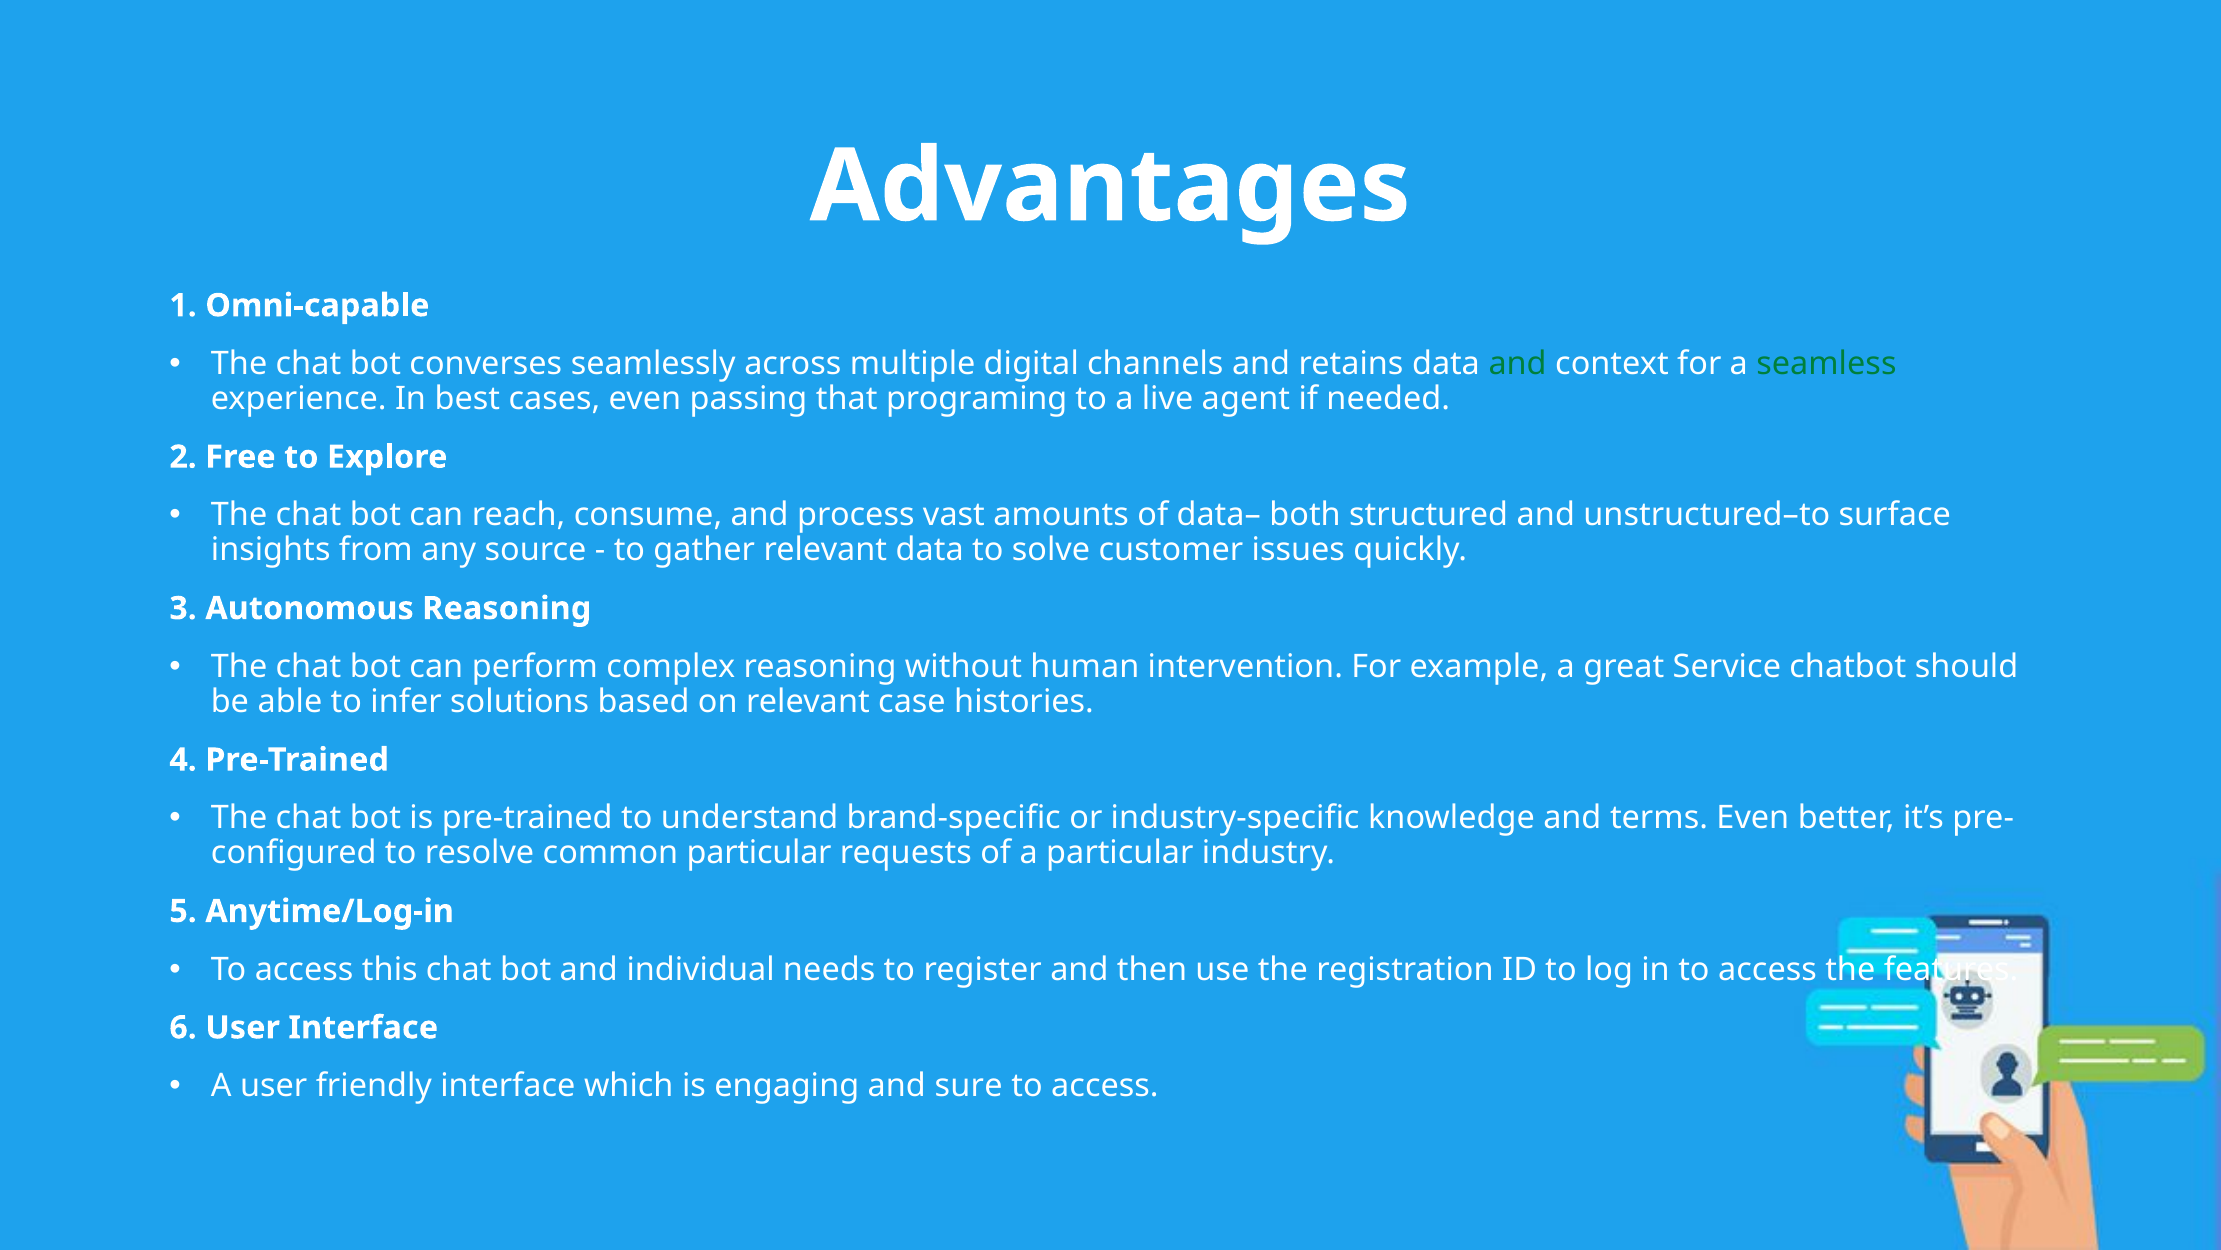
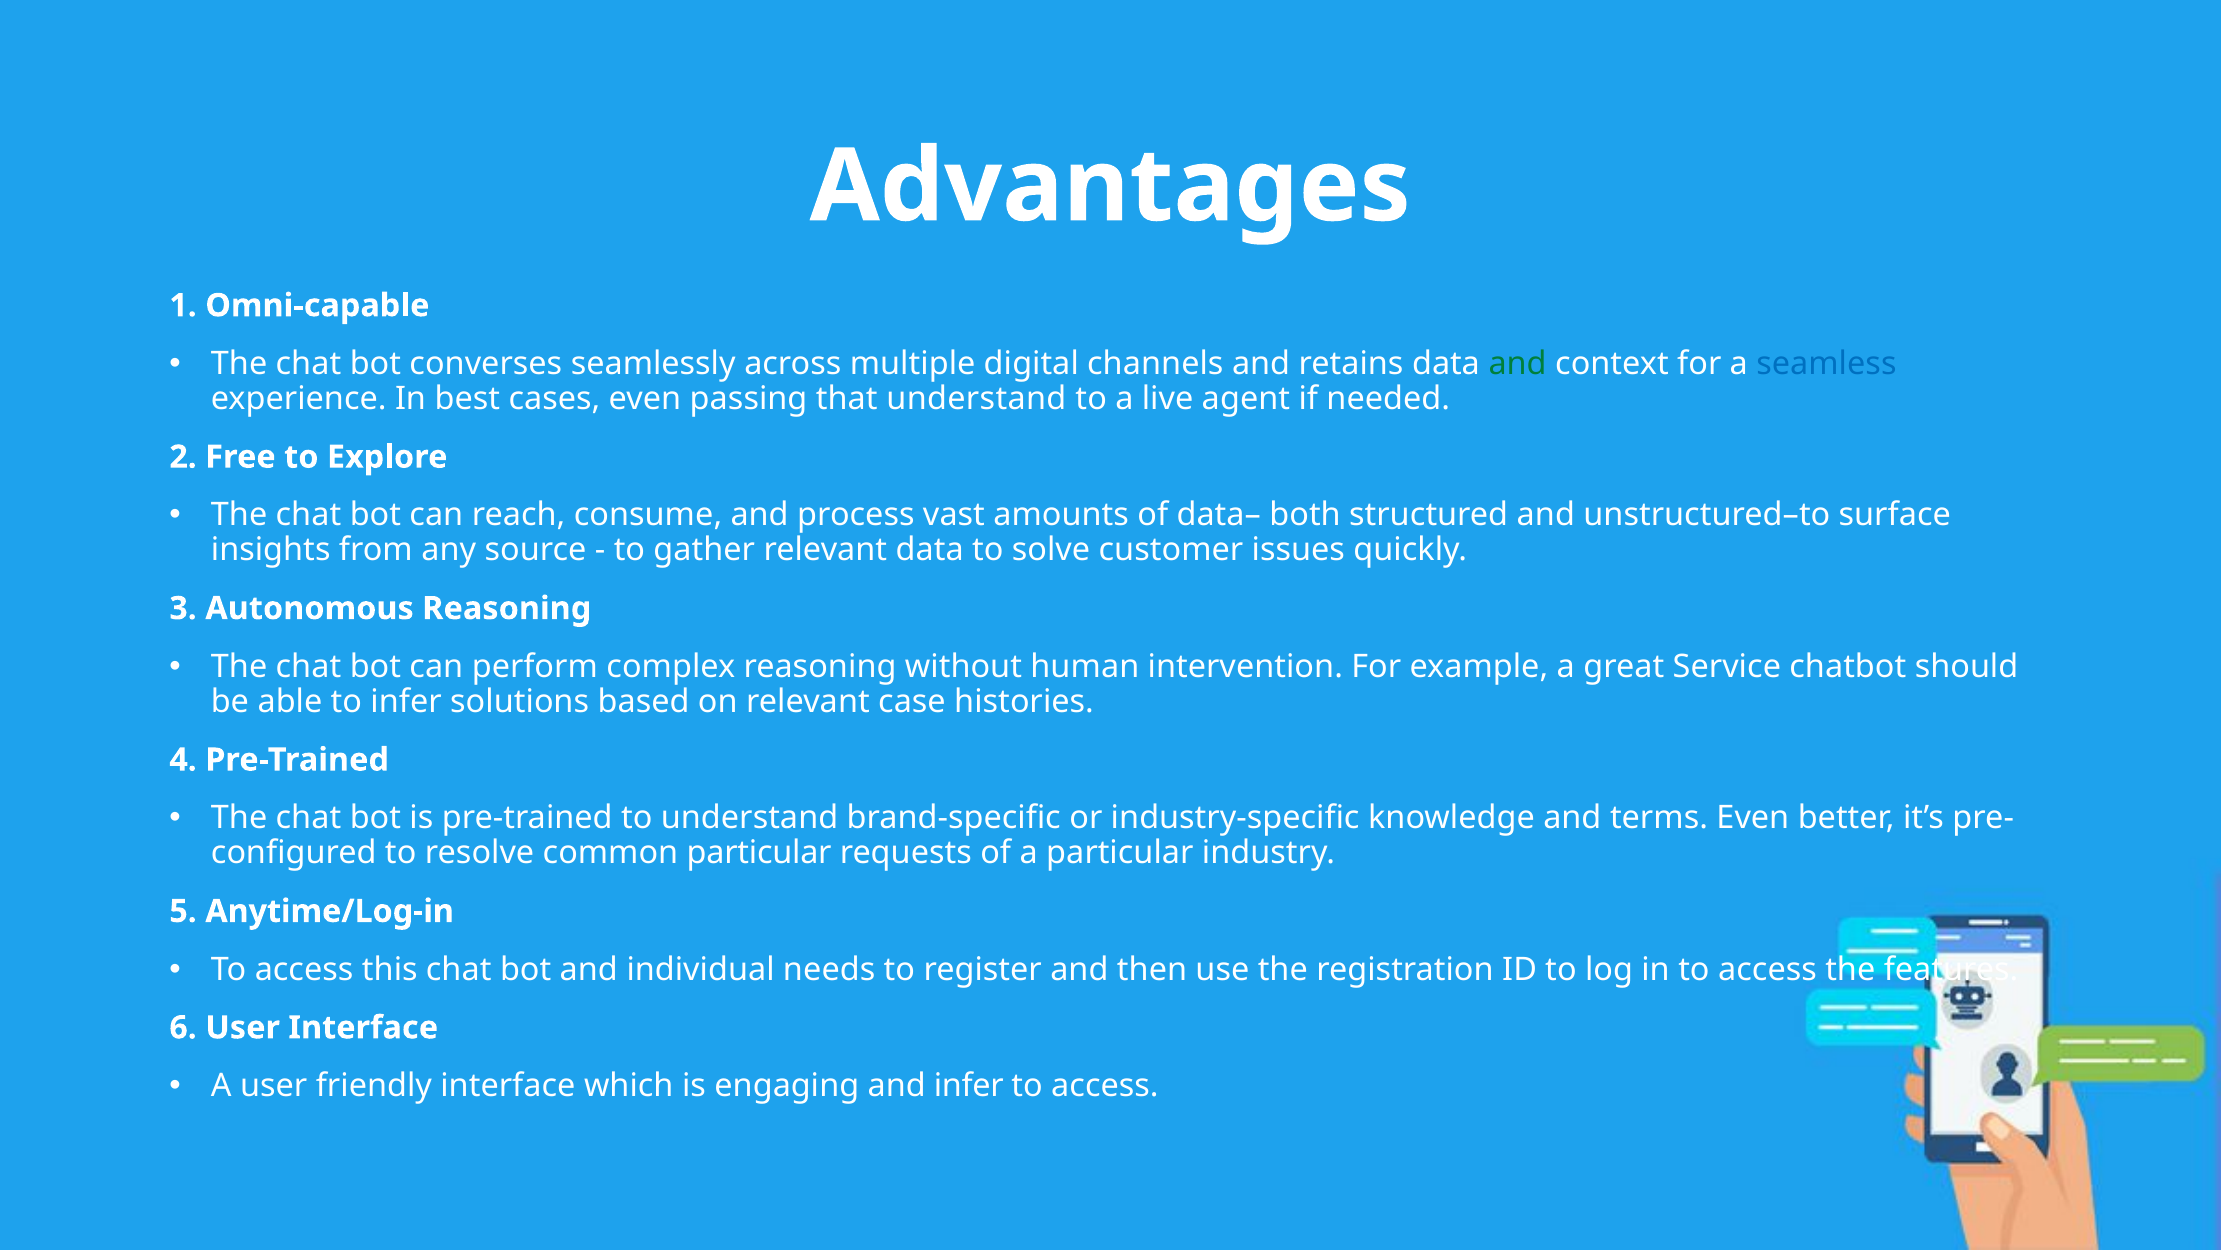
seamless colour: green -> blue (1826, 364)
that programing: programing -> understand (976, 399)
and sure: sure -> infer (969, 1085)
